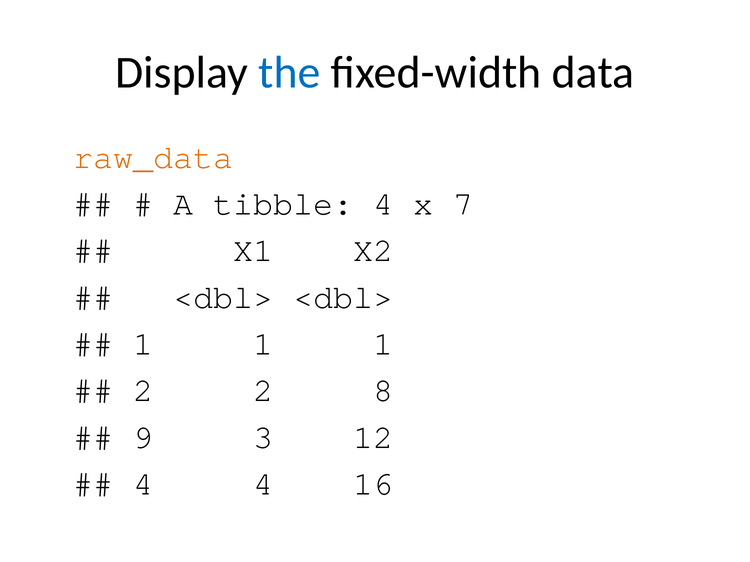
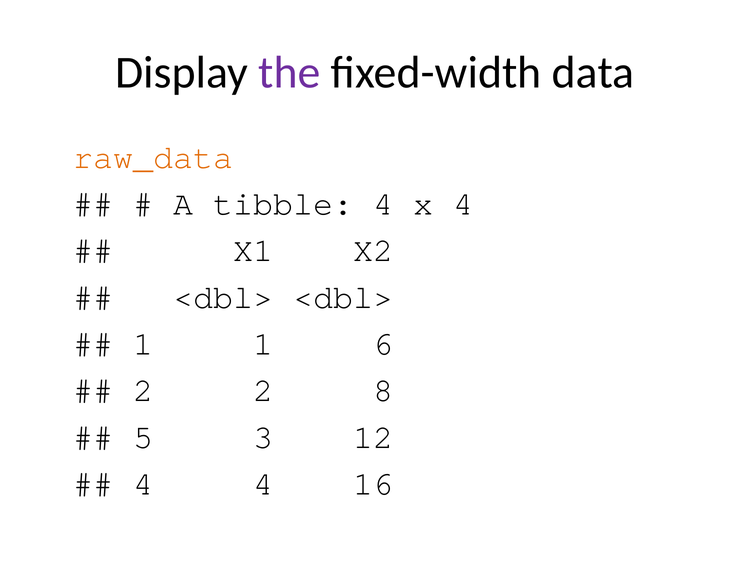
the colour: blue -> purple (290, 73)
x 7: 7 -> 4 (463, 204)
1 1 1: 1 -> 6 (383, 344)
9: 9 -> 5 (143, 437)
